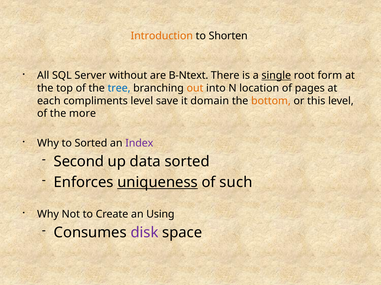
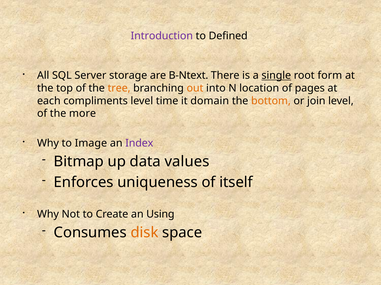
Introduction colour: orange -> purple (162, 36)
Shorten: Shorten -> Defined (228, 36)
without: without -> storage (128, 76)
tree colour: blue -> orange (119, 88)
save: save -> time (167, 101)
this: this -> join (316, 101)
to Sorted: Sorted -> Image (91, 143)
Second: Second -> Bitmap (79, 162)
data sorted: sorted -> values (187, 162)
uniqueness underline: present -> none (158, 183)
such: such -> itself (236, 183)
disk colour: purple -> orange (144, 233)
